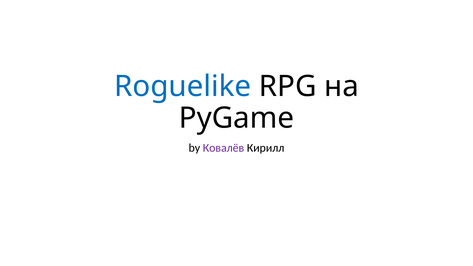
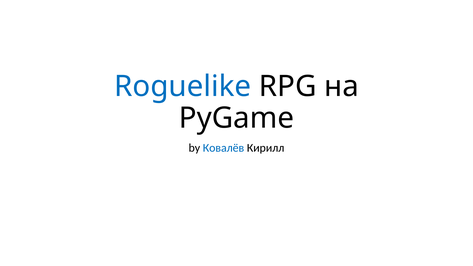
Ковалёв colour: purple -> blue (223, 148)
